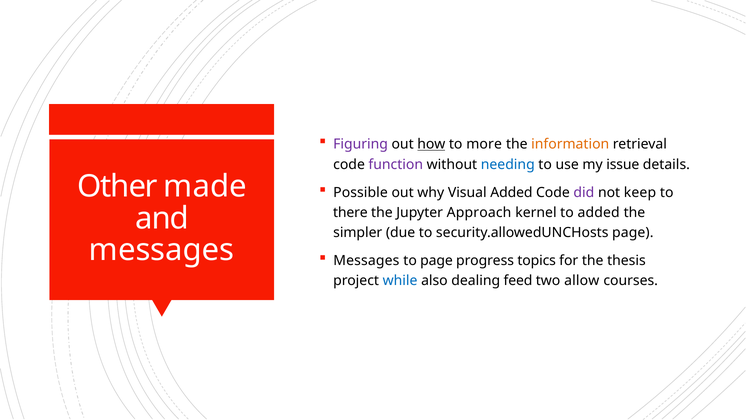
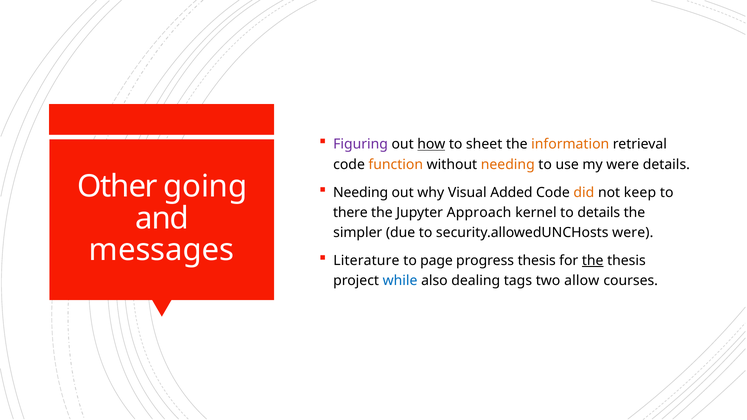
more: more -> sheet (484, 144)
function colour: purple -> orange (396, 165)
needing colour: blue -> orange (508, 165)
my issue: issue -> were (623, 165)
made: made -> going (205, 187)
Possible: Possible -> Needing (361, 192)
did colour: purple -> orange (584, 192)
to added: added -> details (599, 213)
security.allowedUNCHosts page: page -> were (633, 233)
Messages: Messages -> Literature (366, 261)
progress topics: topics -> thesis (537, 261)
the underline: none -> present (593, 261)
feed: feed -> tags (518, 281)
